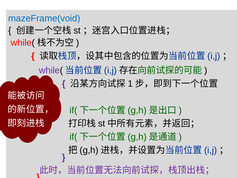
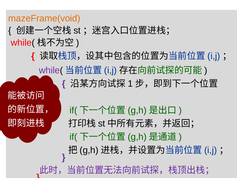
mazeFrame(void colour: blue -> orange (44, 18)
